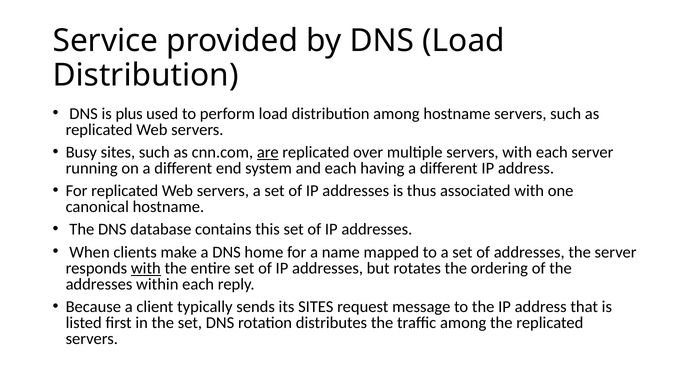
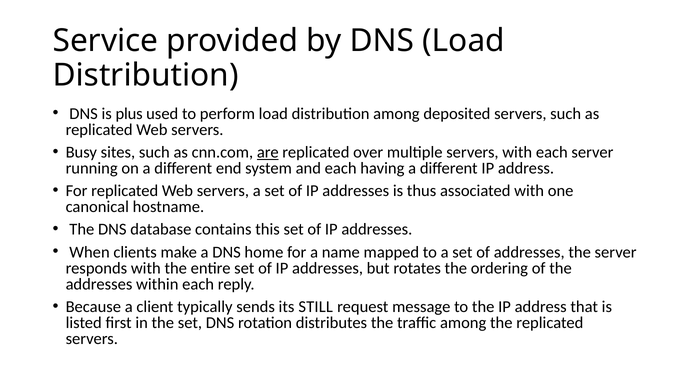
among hostname: hostname -> deposited (457, 113)
with underline: present -> none (146, 268)
its SITES: SITES -> STILL (316, 307)
